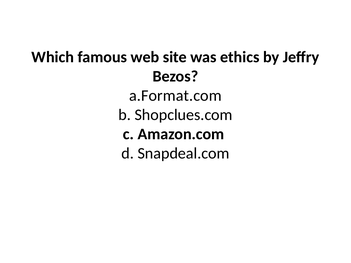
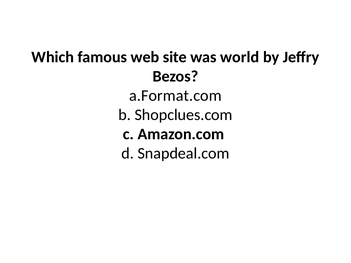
ethics: ethics -> world (240, 57)
